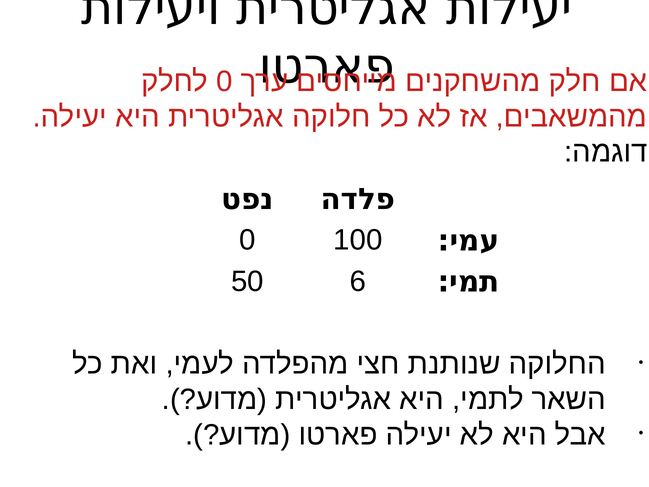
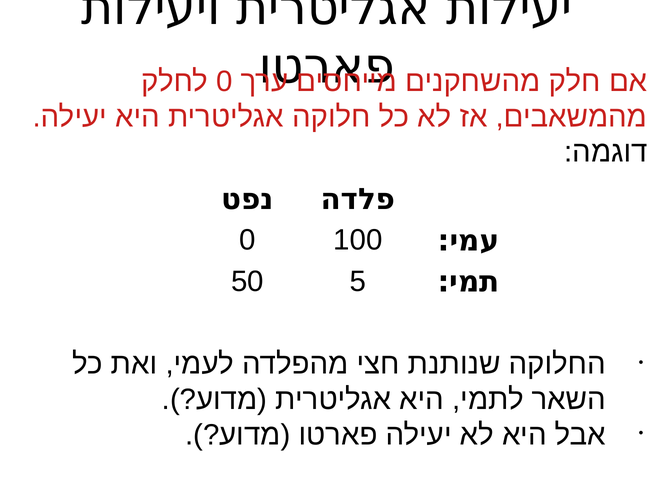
6: 6 -> 5 (358, 281)
